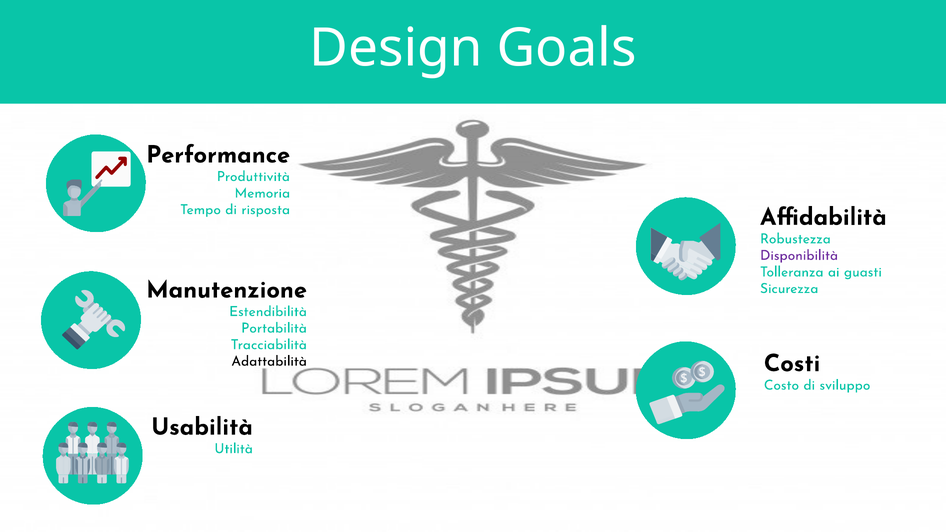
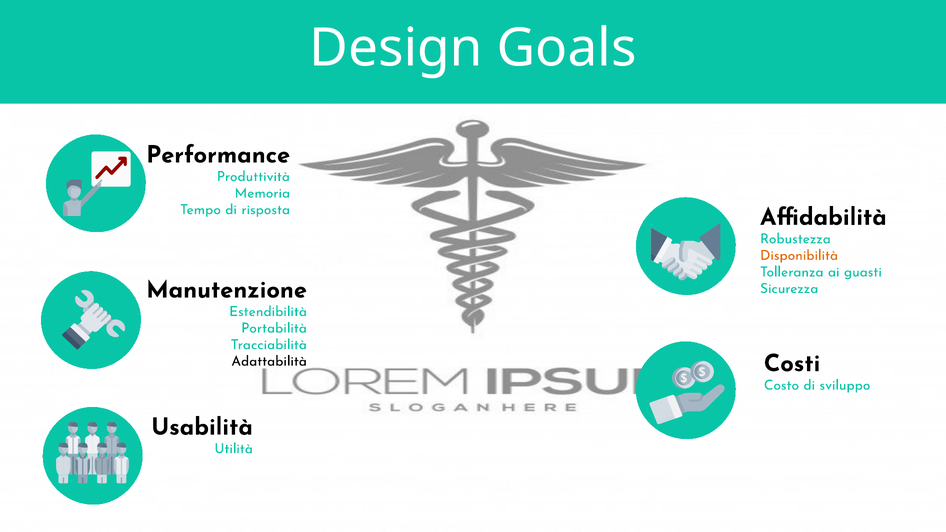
Disponibilità colour: purple -> orange (799, 255)
